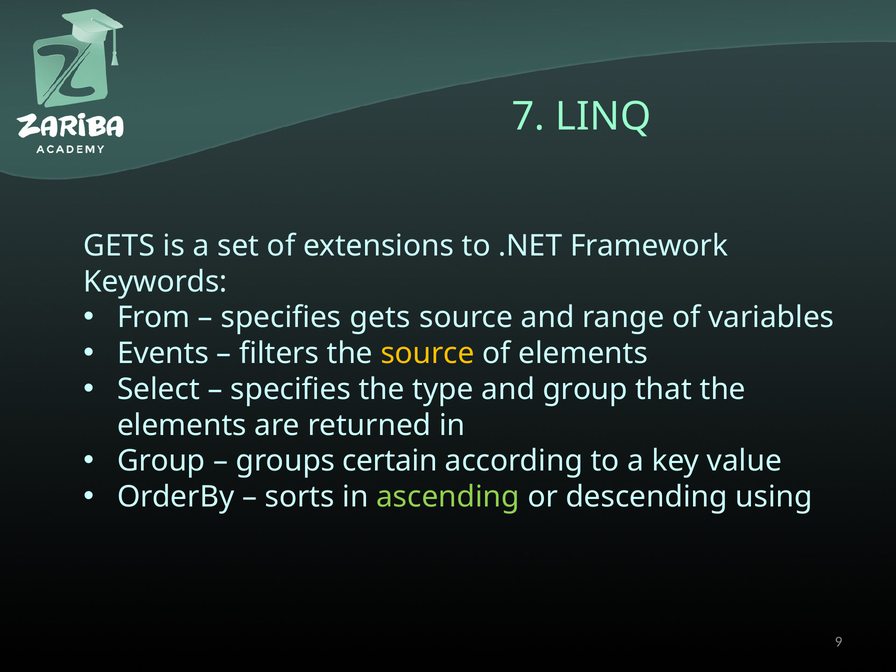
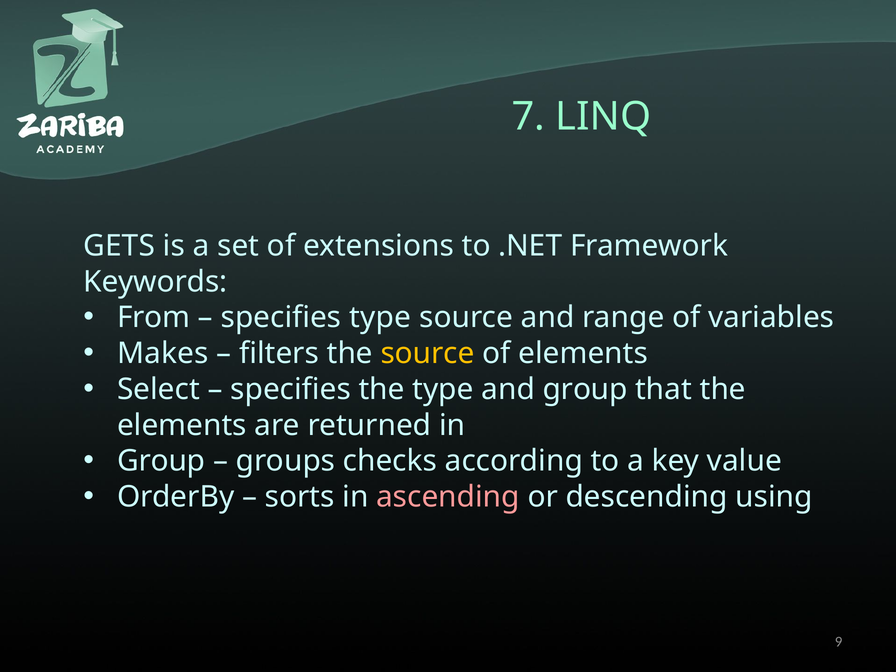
specifies gets: gets -> type (380, 318)
Events: Events -> Makes (163, 353)
certain: certain -> checks (390, 461)
ascending colour: light green -> pink (448, 497)
